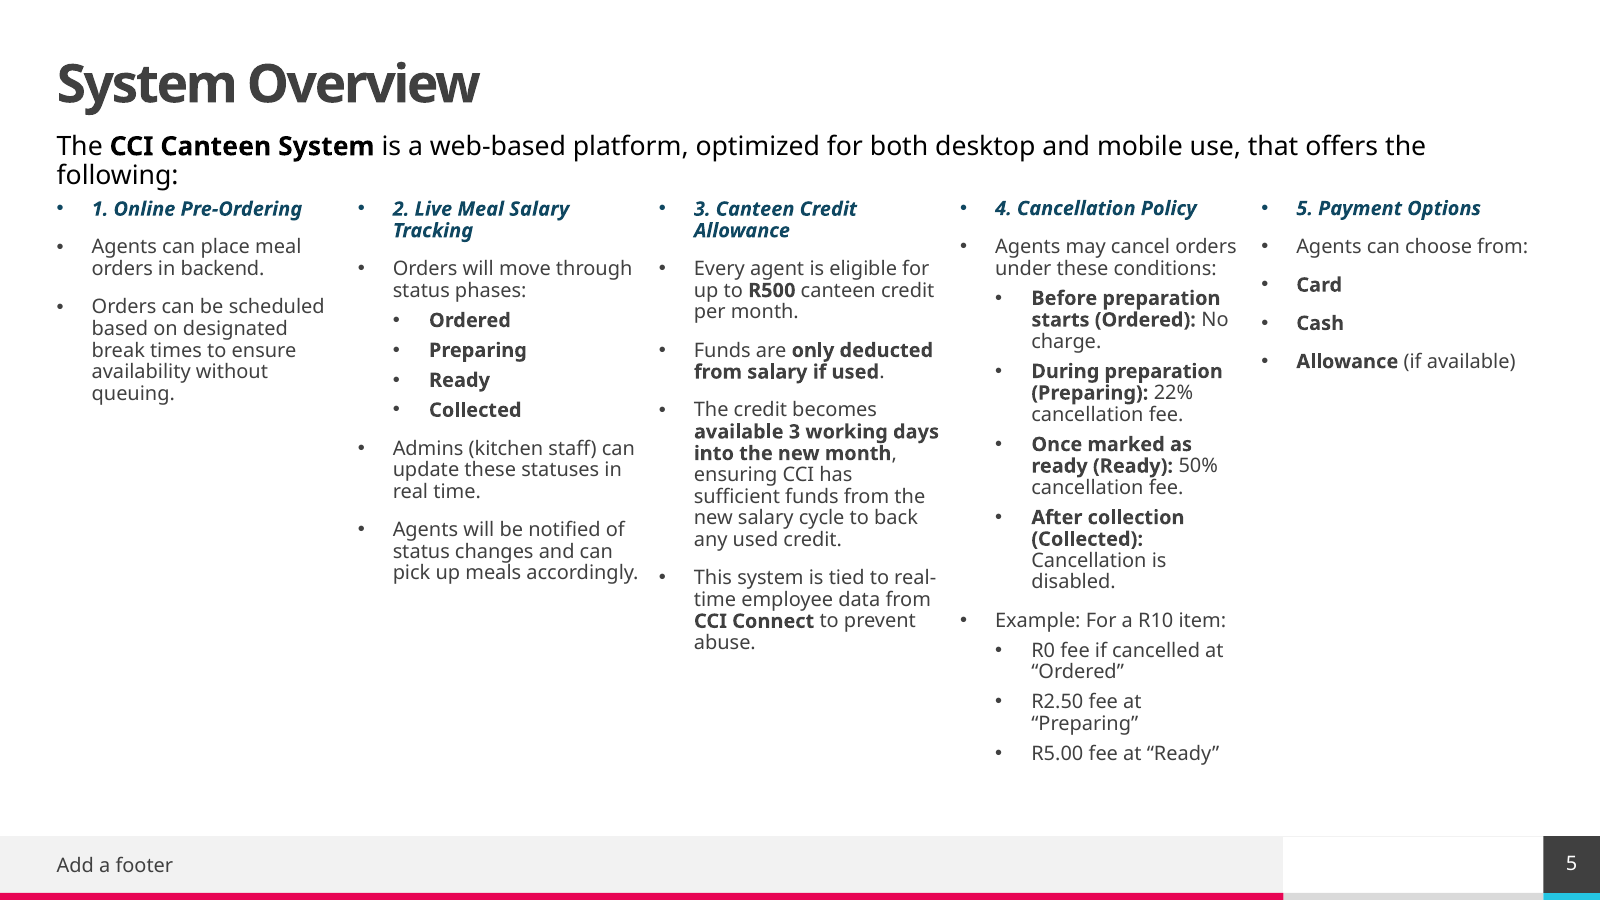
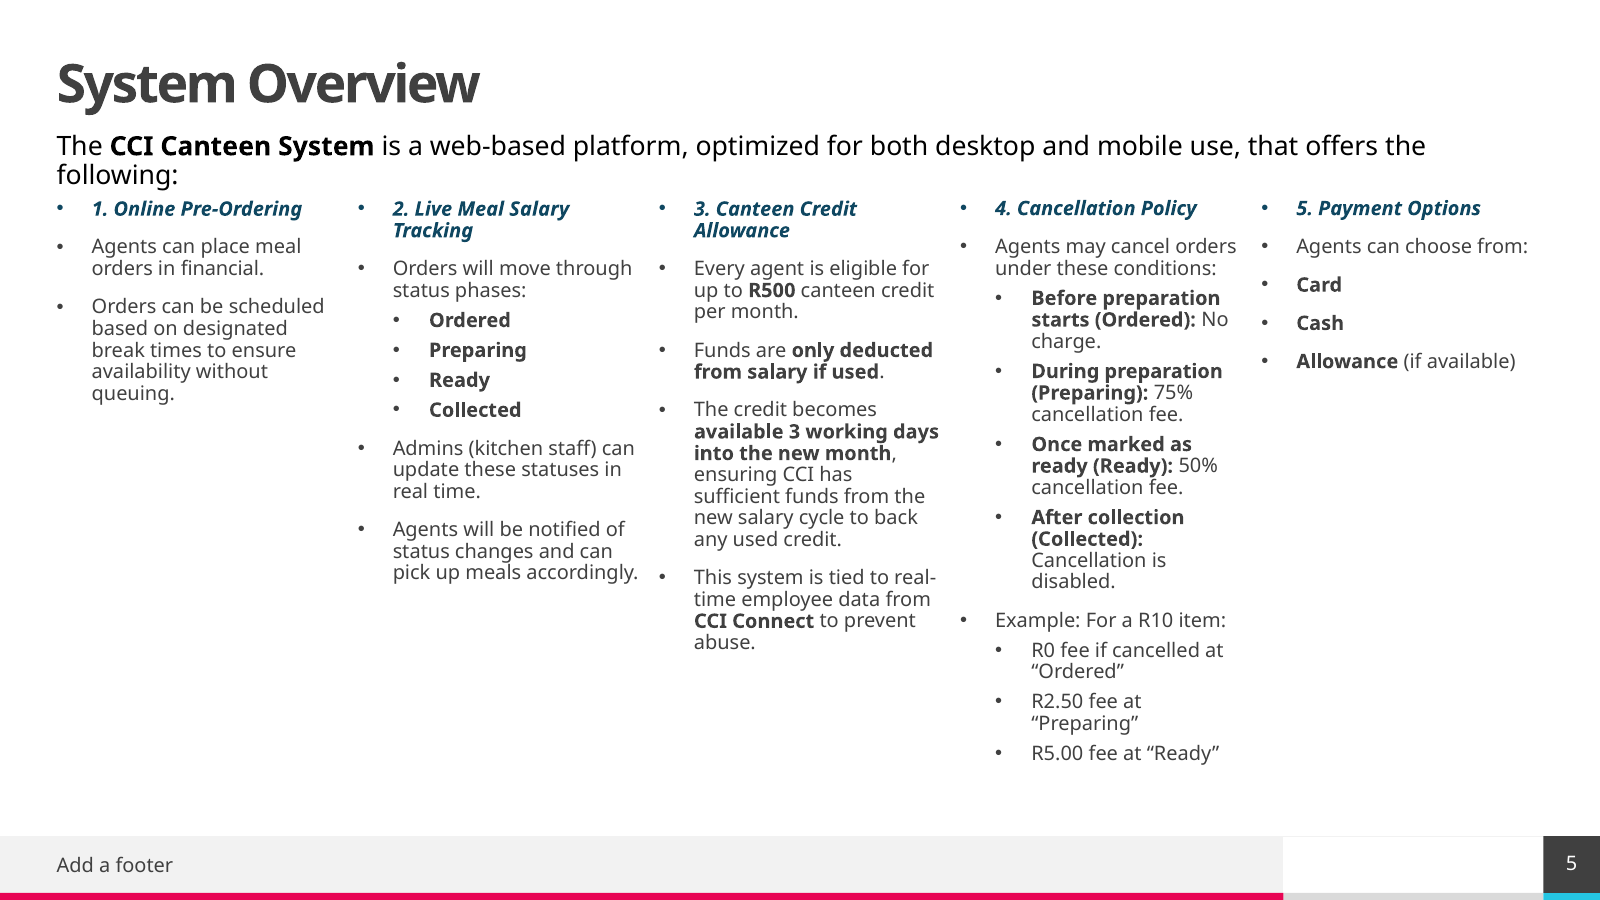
backend: backend -> financial (223, 269)
22%: 22% -> 75% (1173, 393)
